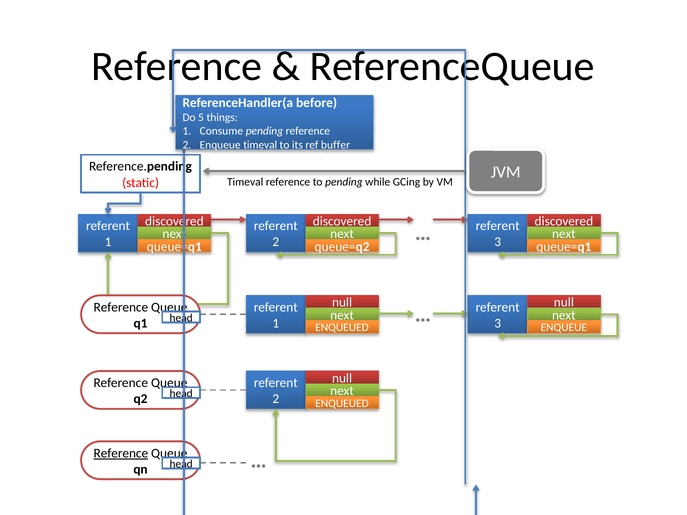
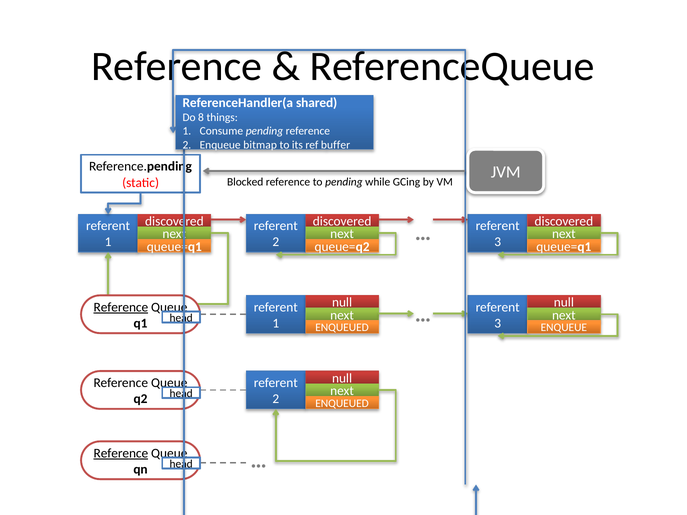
before: before -> shared (317, 103)
5: 5 -> 8 (201, 117)
Enqueue timeval: timeval -> bitmap (260, 145)
Timeval: Timeval -> Blocked (245, 182)
Reference underline: none -> present (121, 307)
